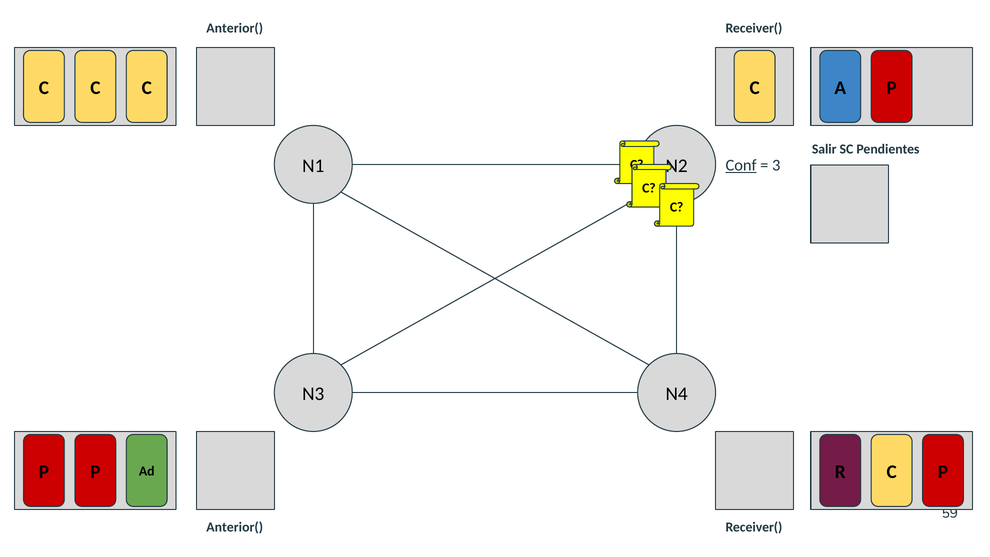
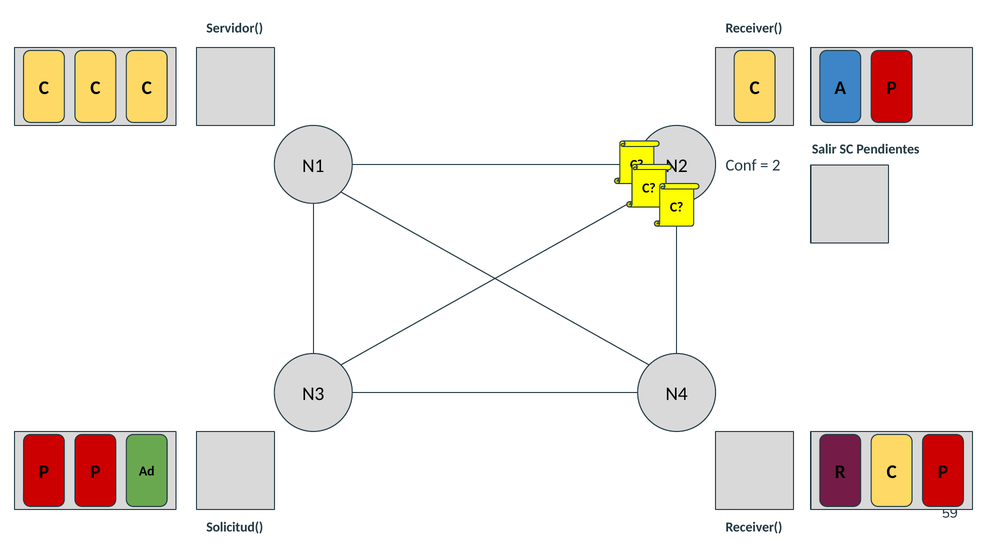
Anterior(: Anterior( -> Servidor( (235, 28)
Conf underline: present -> none (741, 165)
3: 3 -> 2 (776, 165)
Anterior(: Anterior( -> Solicitud( (235, 527)
